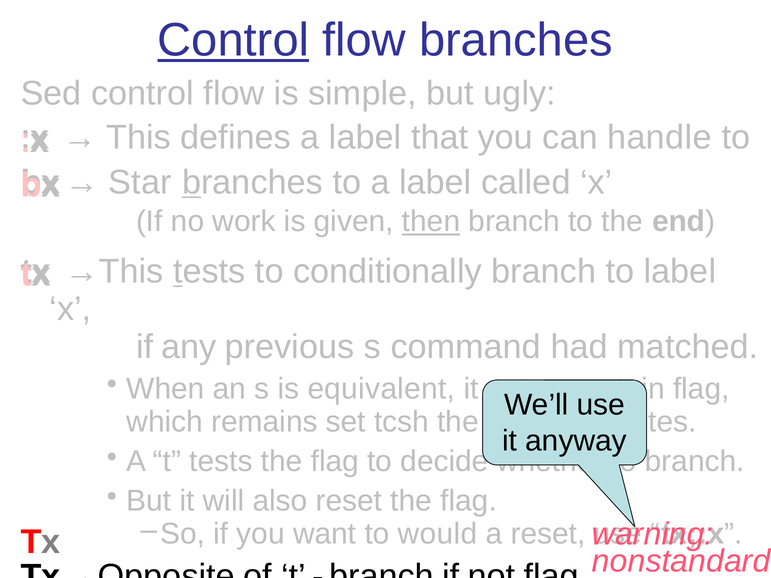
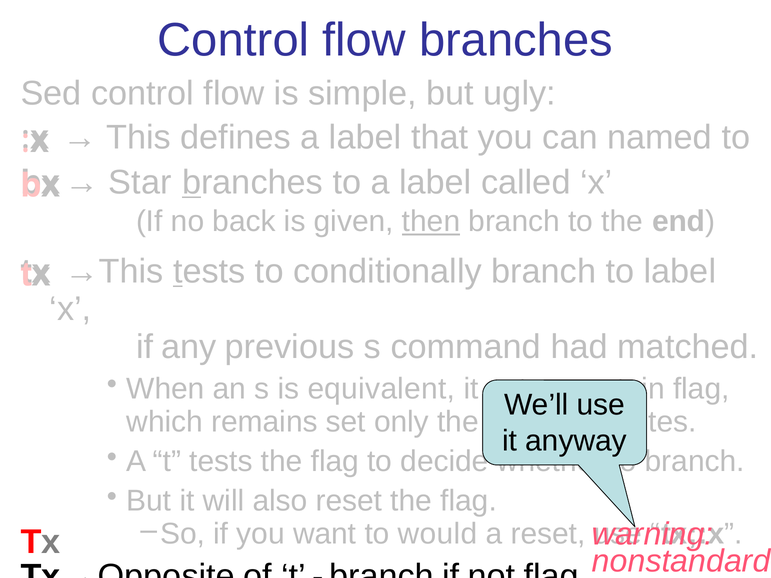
Control underline: present -> none (233, 40)
handle: handle -> named (660, 138)
work: work -> back (244, 222)
tcsh: tcsh -> only (402, 422)
